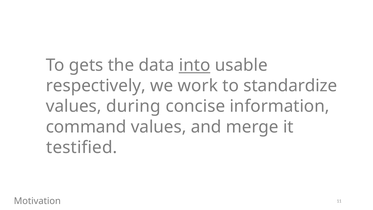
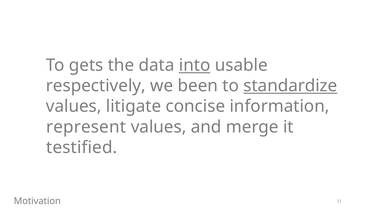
work: work -> been (198, 86)
standardize underline: none -> present (290, 86)
during: during -> litigate (134, 106)
command: command -> represent (86, 127)
